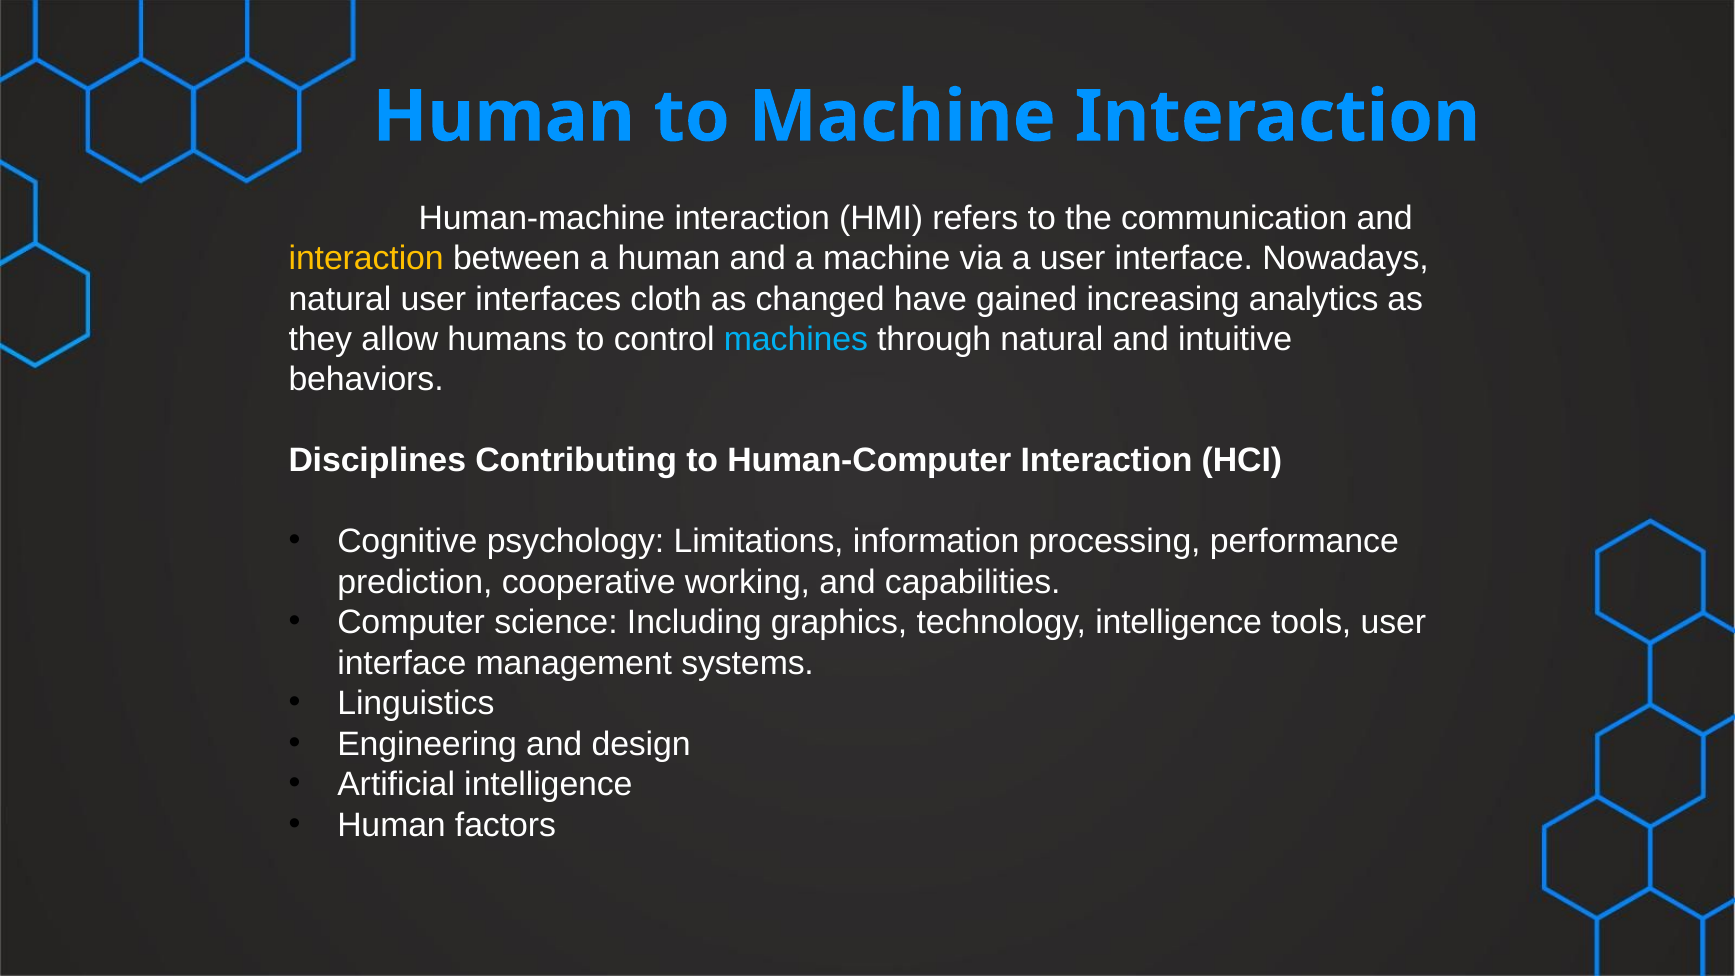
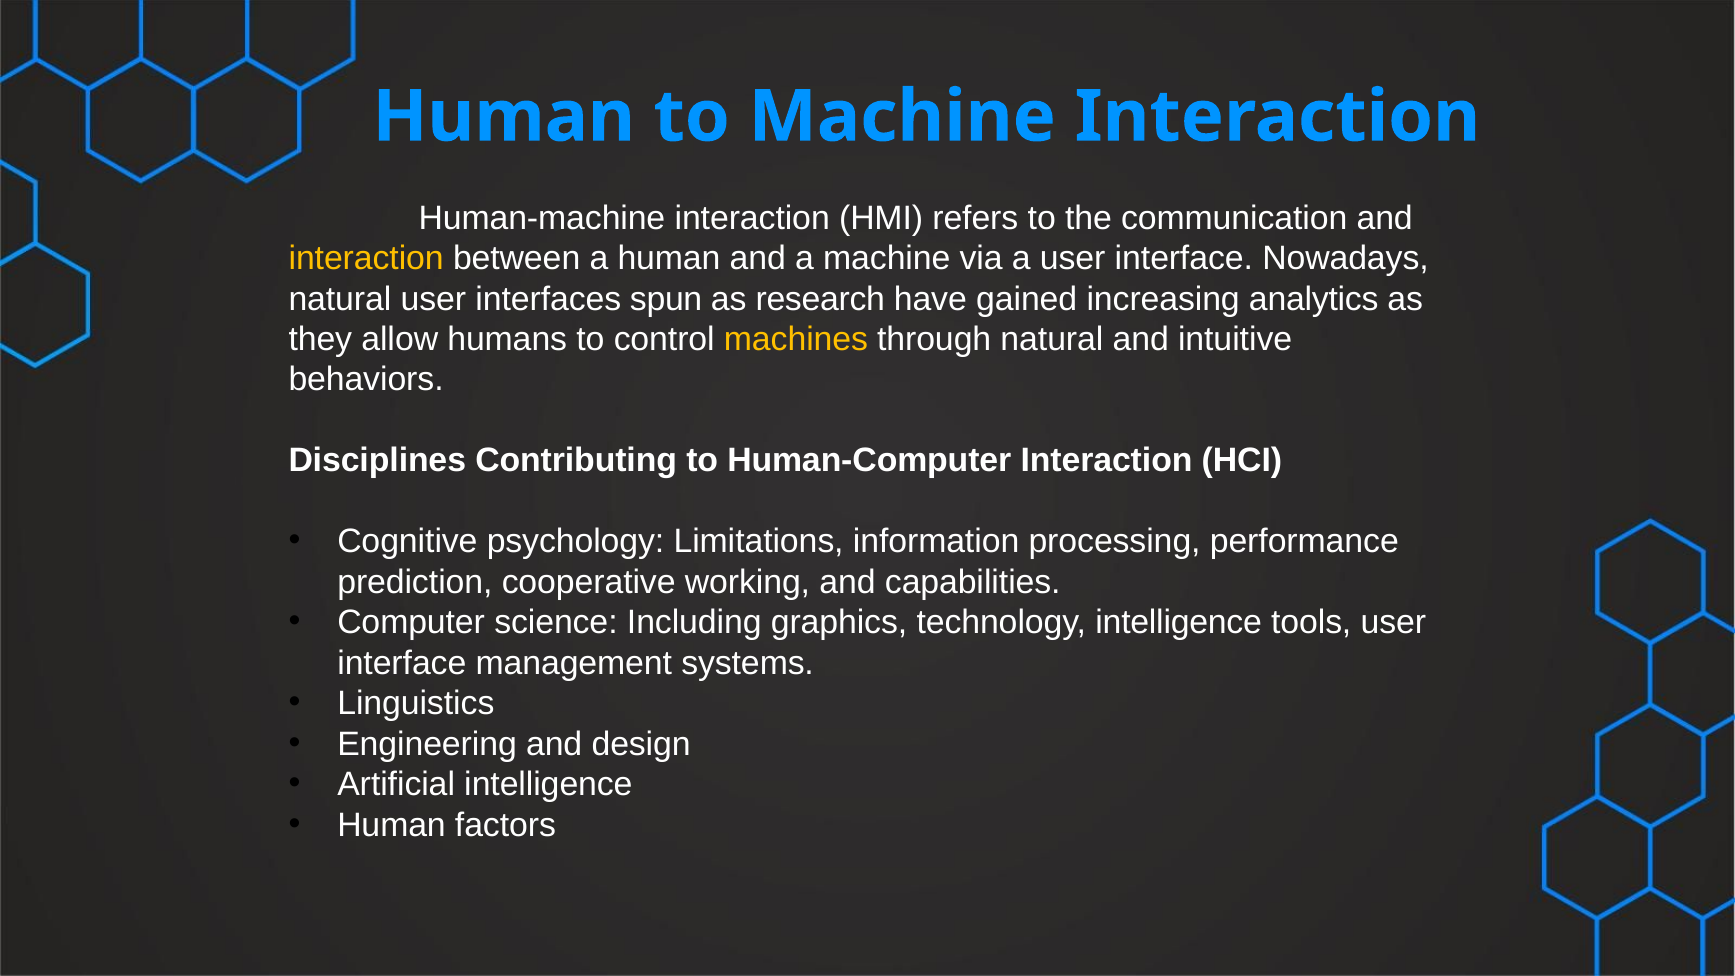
cloth: cloth -> spun (666, 299)
changed: changed -> research (820, 299)
machines colour: light blue -> yellow (796, 339)
